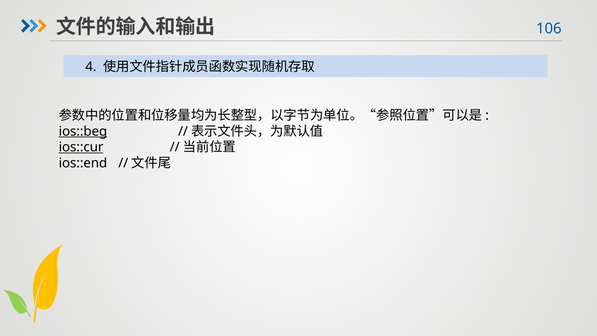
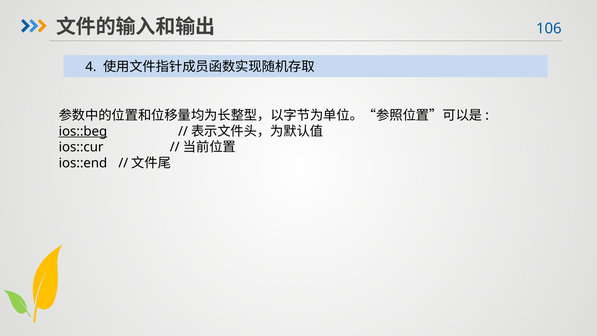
ios::cur underline: present -> none (81, 147)
